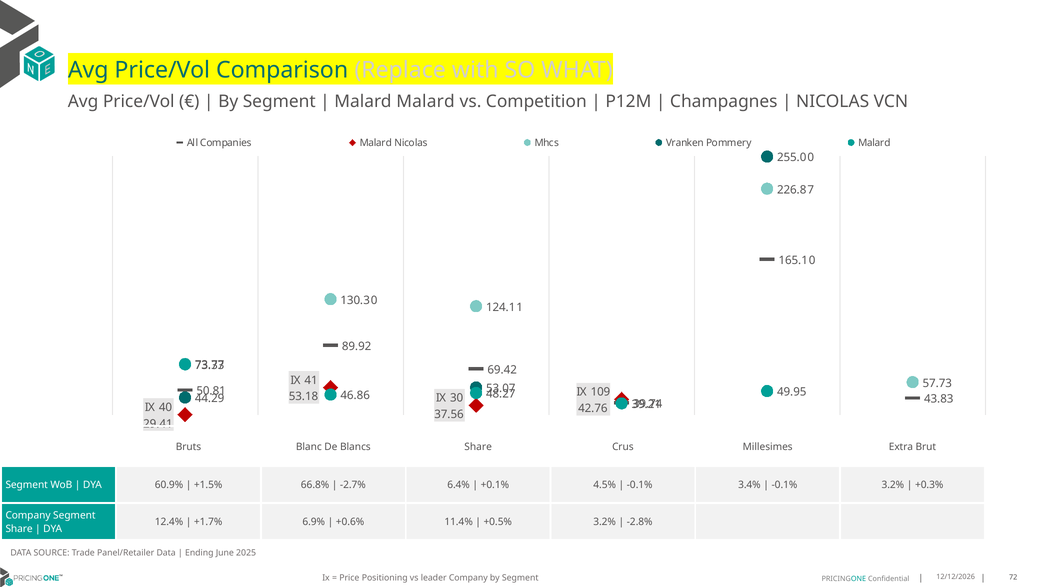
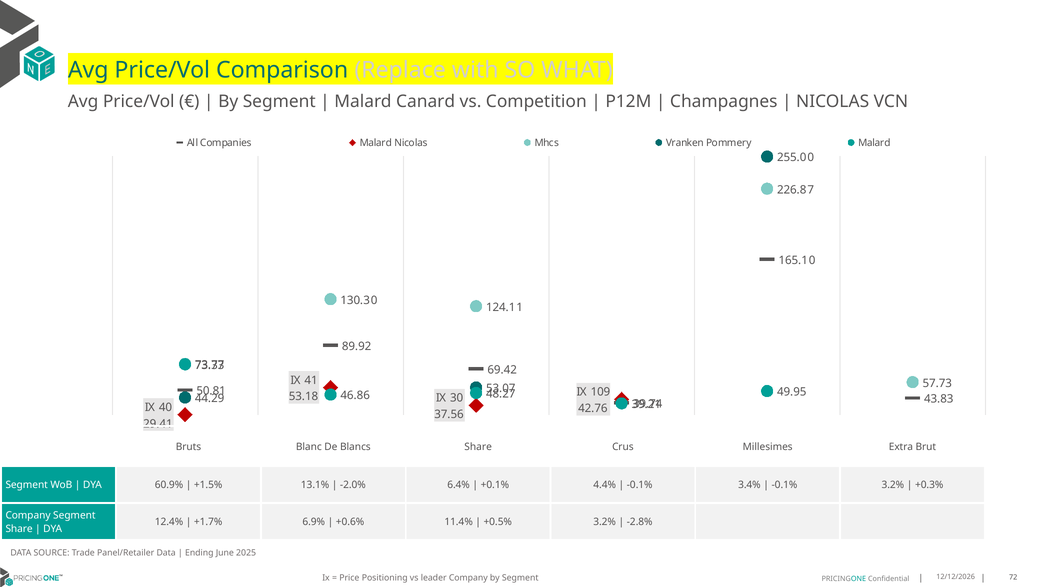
Malard Malard: Malard -> Canard (426, 102)
66.8%: 66.8% -> 13.1% (315, 485)
-2.7%: -2.7% -> -2.0% (353, 485)
4.5%: 4.5% -> 4.4% (605, 485)
